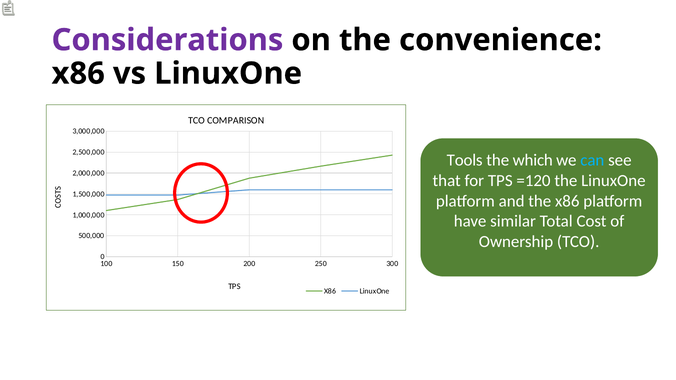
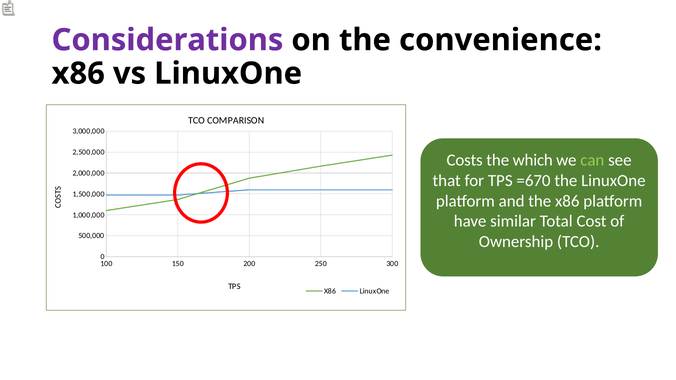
Tools: Tools -> Costs (465, 161)
can colour: light blue -> light green (592, 161)
=120: =120 -> =670 (534, 181)
